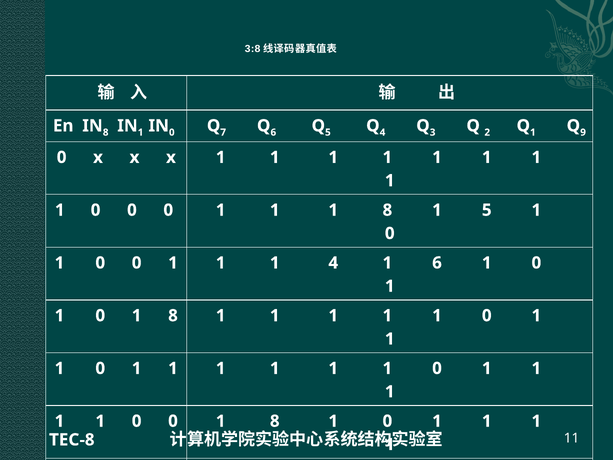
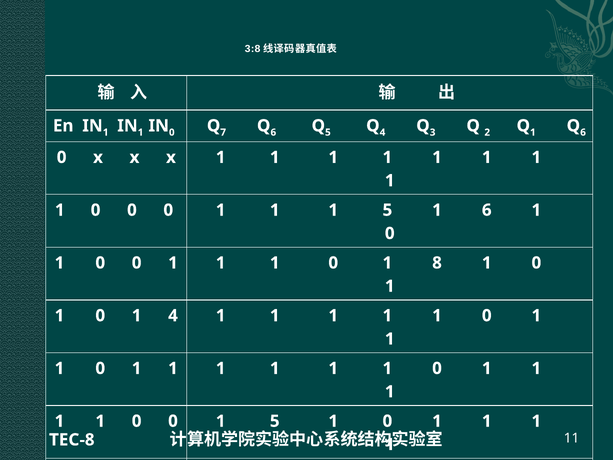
8: 8 -> 1 (106, 132)
1 Q 9: 9 -> 6 (583, 132)
1 1 8: 8 -> 5 (387, 210)
1 5: 5 -> 6 (487, 210)
4: 4 -> 0 (333, 263)
1 6: 6 -> 8 (437, 263)
1 0 1 8: 8 -> 4 (173, 315)
0 0 1 8: 8 -> 5 (275, 421)
